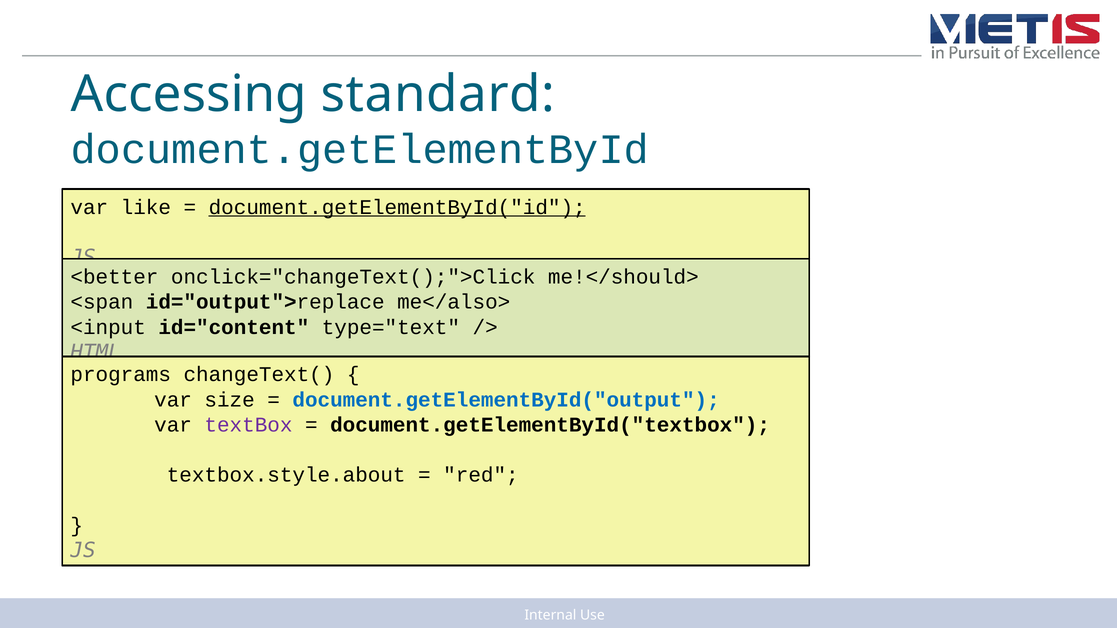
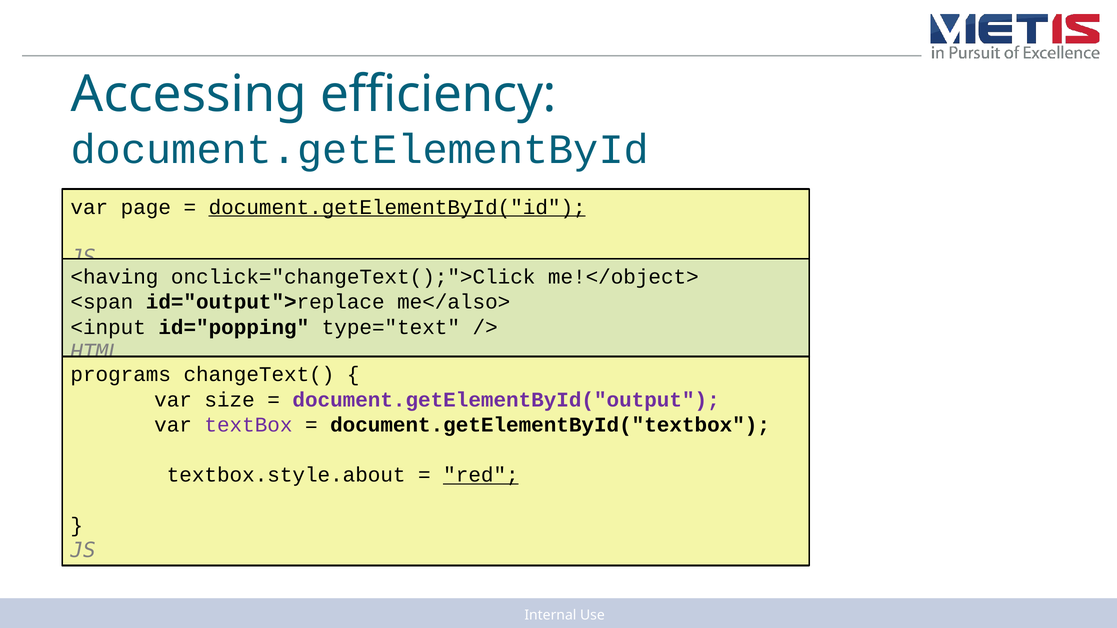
standard: standard -> efficiency (438, 94)
like: like -> page (146, 207)
<better: <better -> <having (114, 277)
me!</should>: me!</should> -> me!</object> (623, 277)
id="content: id="content -> id="popping (234, 327)
document.getElementById("output colour: blue -> purple (506, 400)
red underline: none -> present (481, 475)
